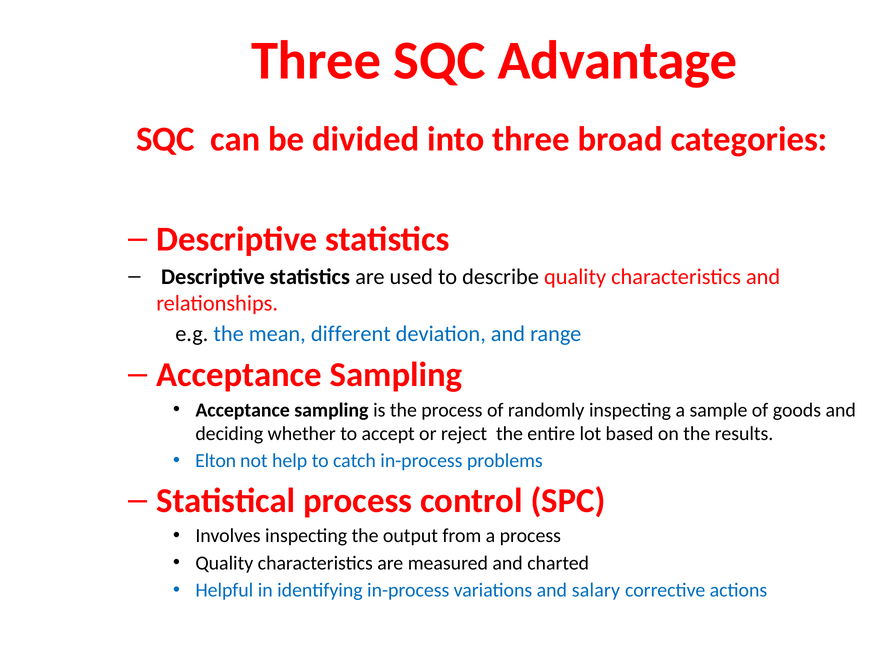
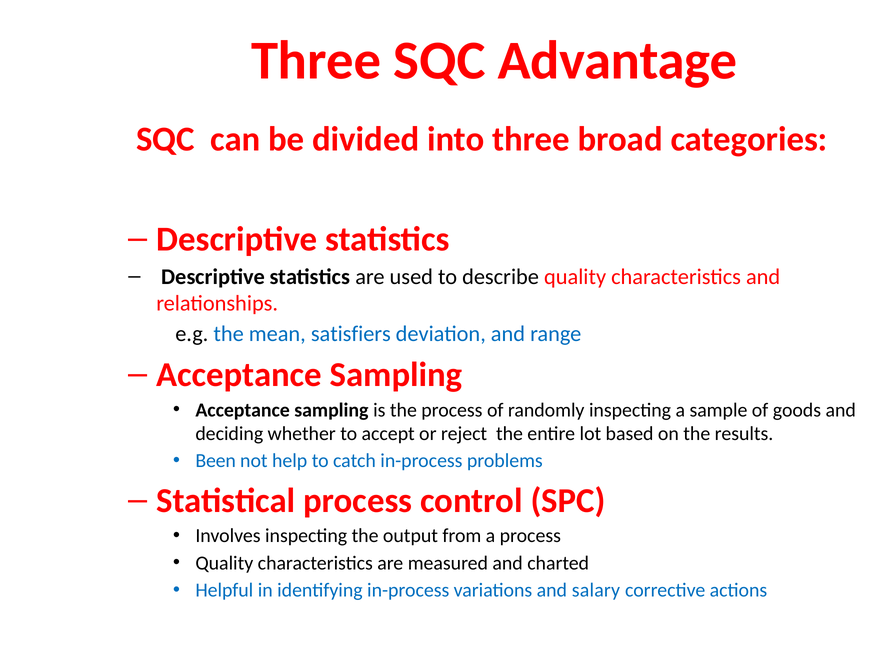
different: different -> satisfiers (351, 333)
Elton: Elton -> Been (216, 460)
